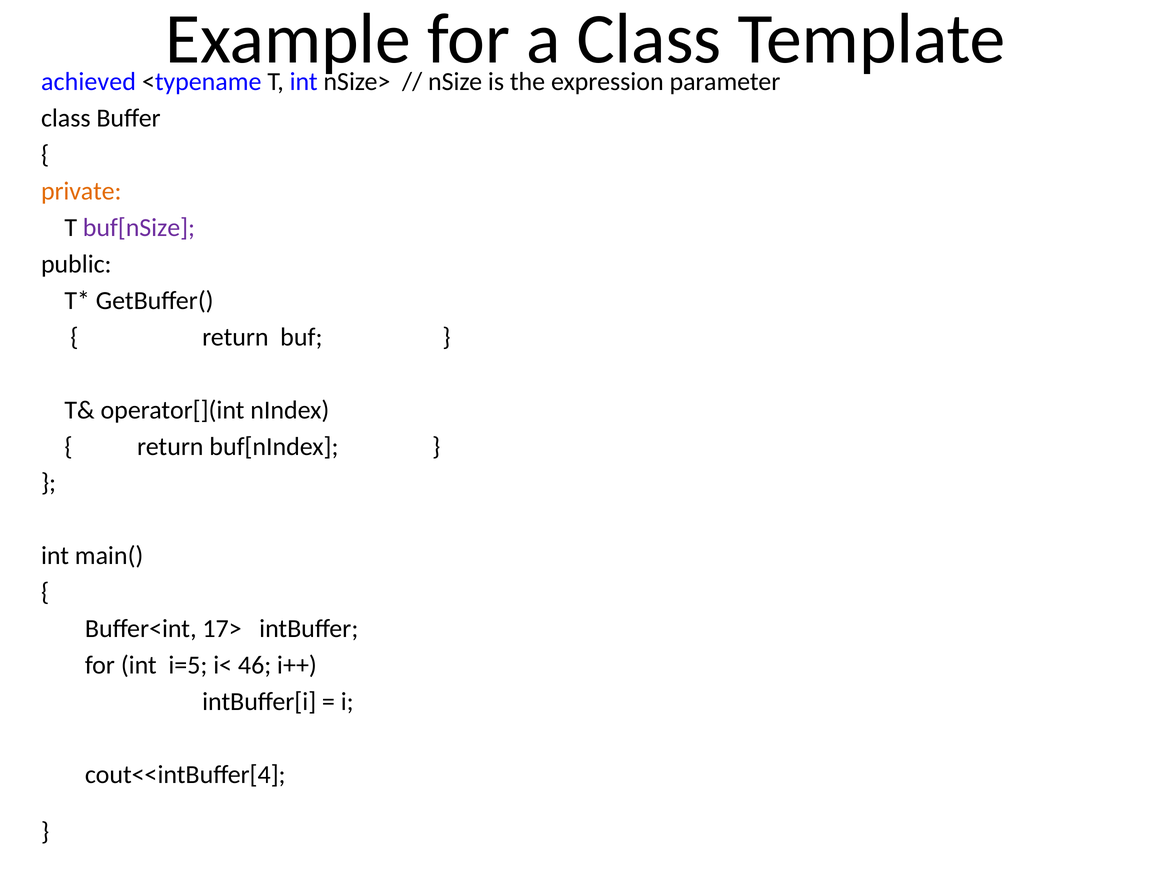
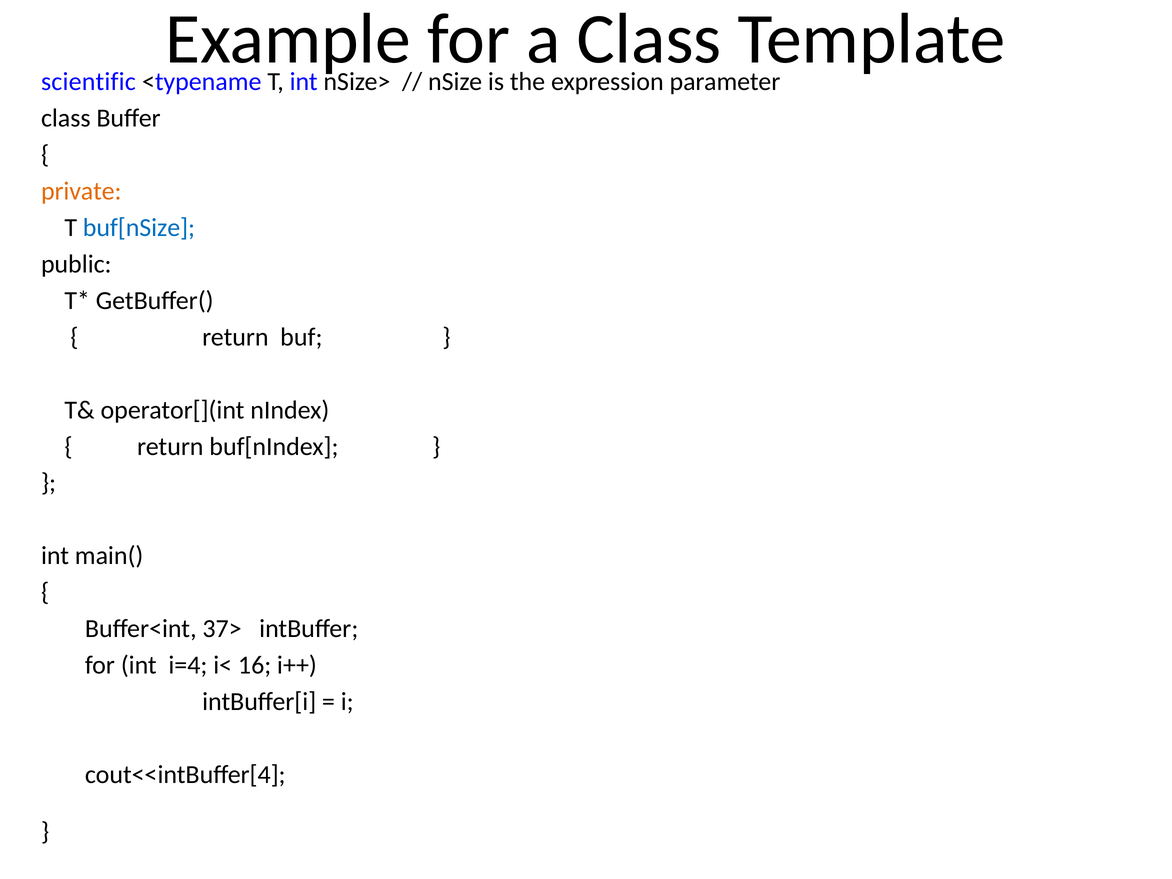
achieved: achieved -> scientific (88, 82)
buf[nSize colour: purple -> blue (139, 228)
17>: 17> -> 37> (222, 629)
i=5: i=5 -> i=4 (188, 665)
46: 46 -> 16 (255, 665)
